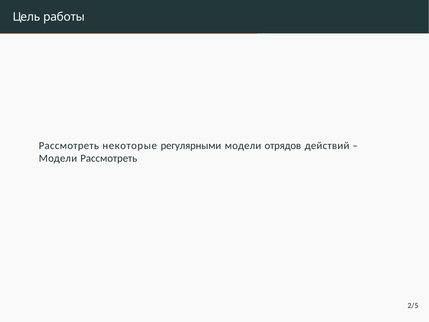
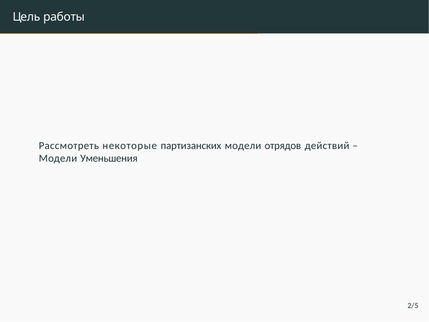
регулярными: регулярными -> партизанских (191, 146)
Модели Рассмотреть: Рассмотреть -> Уменьшения (109, 158)
